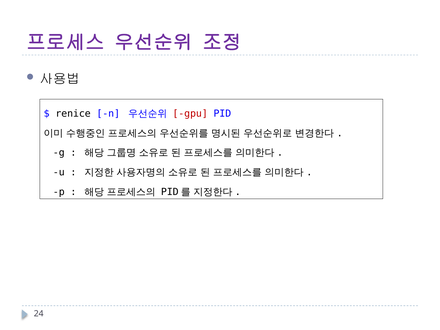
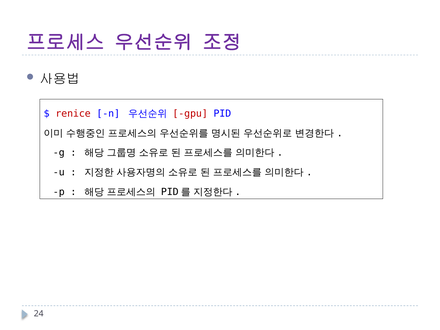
renice colour: black -> red (73, 114)
